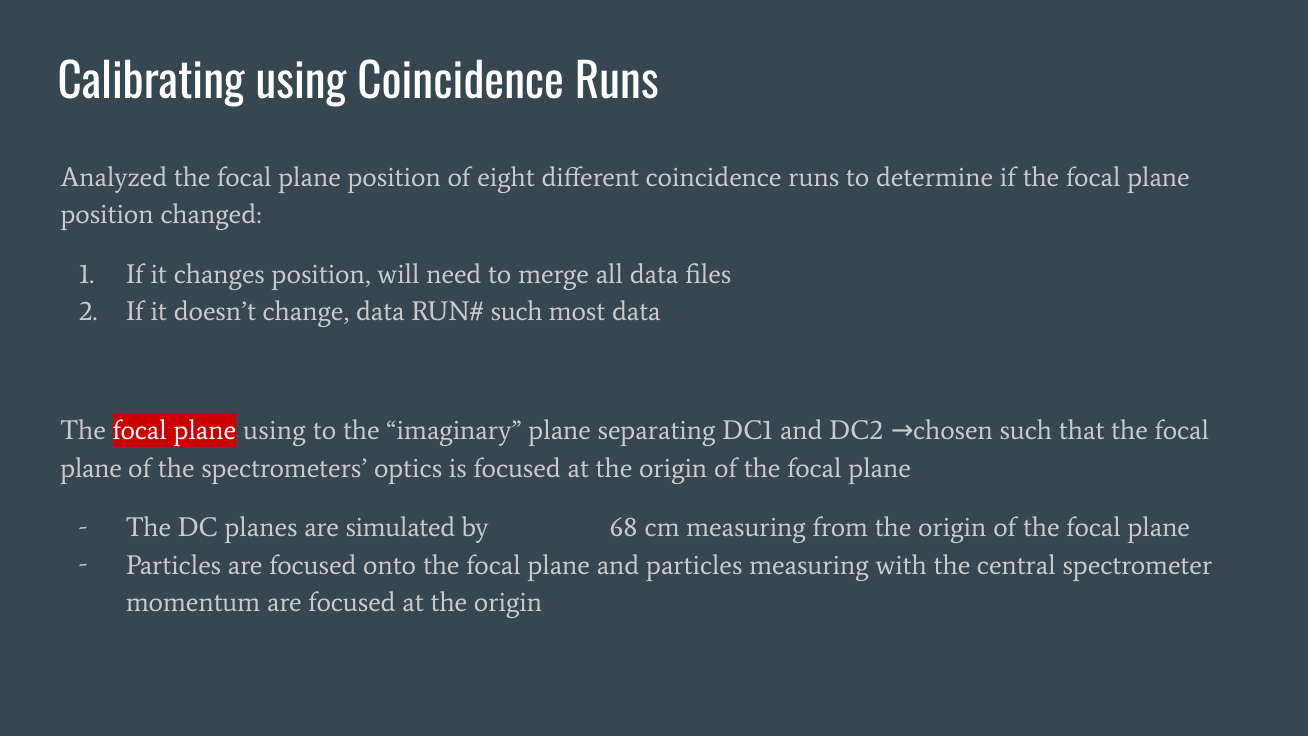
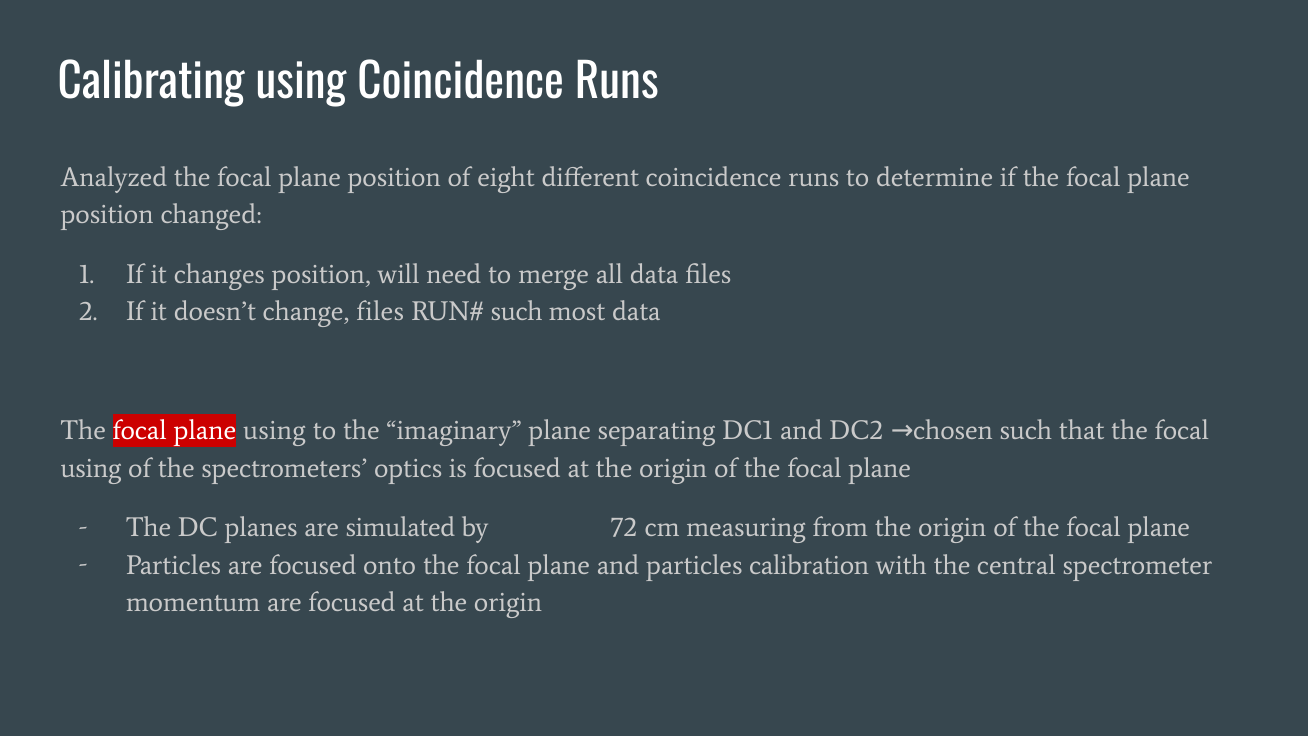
change data: data -> files (380, 312)
plane: plane -> using (91, 468)
68: 68 -> 72 (624, 528)
particles measuring: measuring -> calibration (809, 565)
